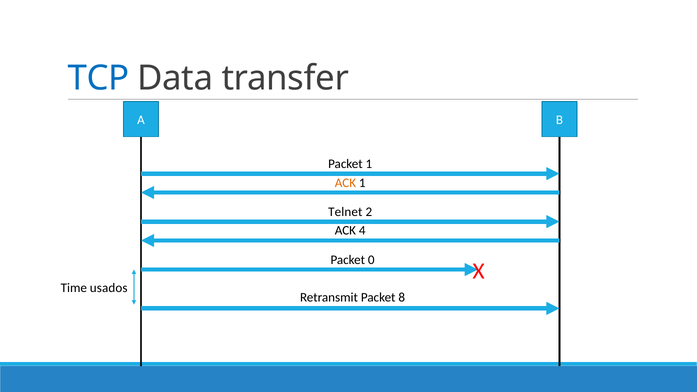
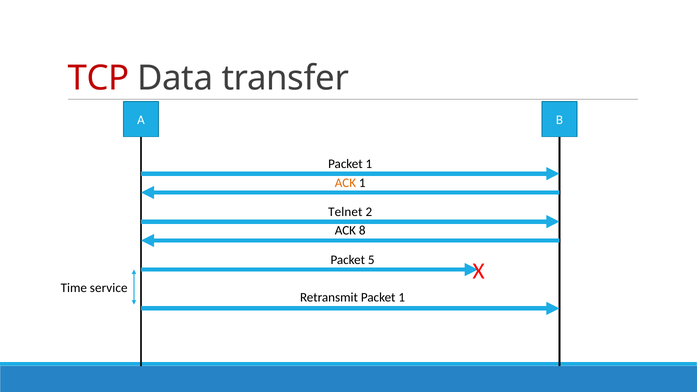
TCP colour: blue -> red (99, 78)
4: 4 -> 8 (362, 231)
0: 0 -> 5 (371, 260)
usados: usados -> service (109, 288)
Retransmit Packet 8: 8 -> 1 (402, 298)
